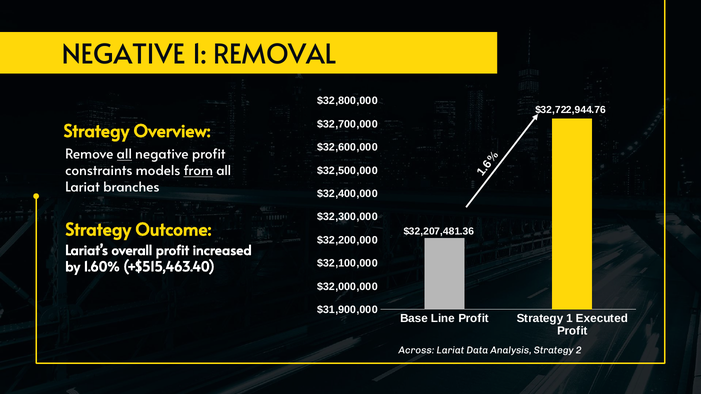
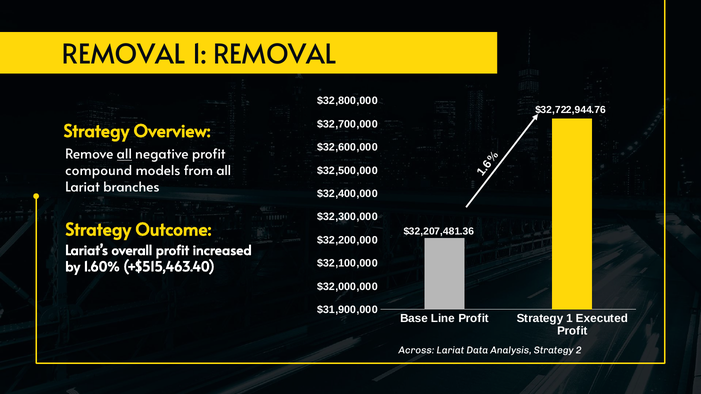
NEGATIVE: NEGATIVE -> REMOVAL (123, 55)
constraints: constraints -> compound (99, 171)
from underline: present -> none (198, 171)
